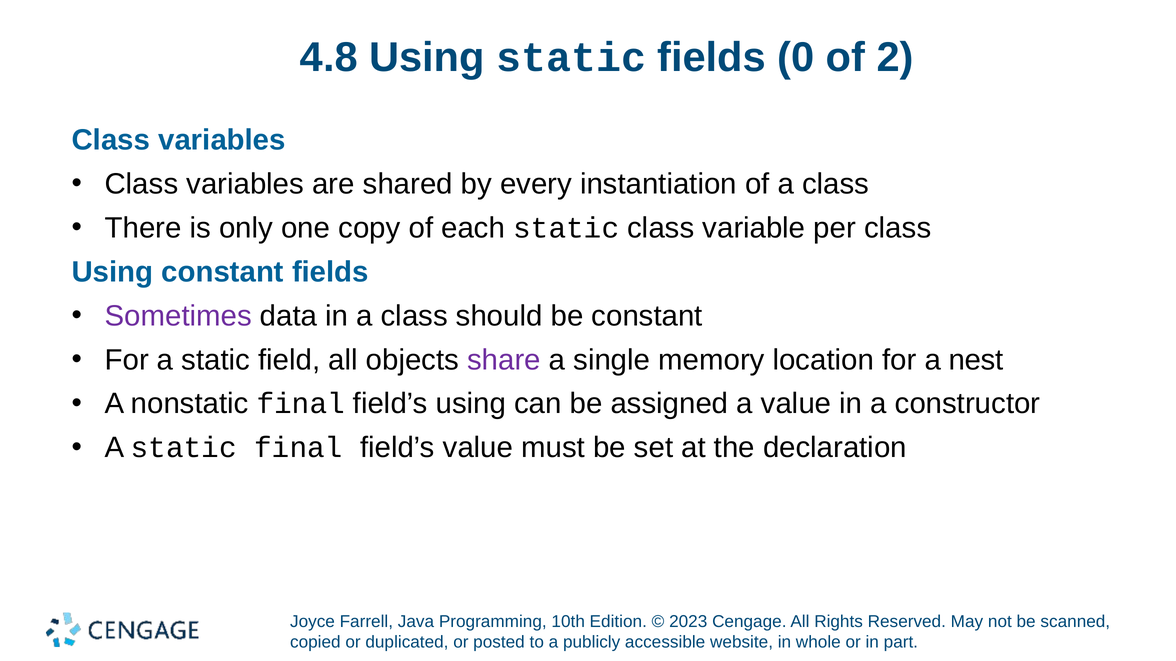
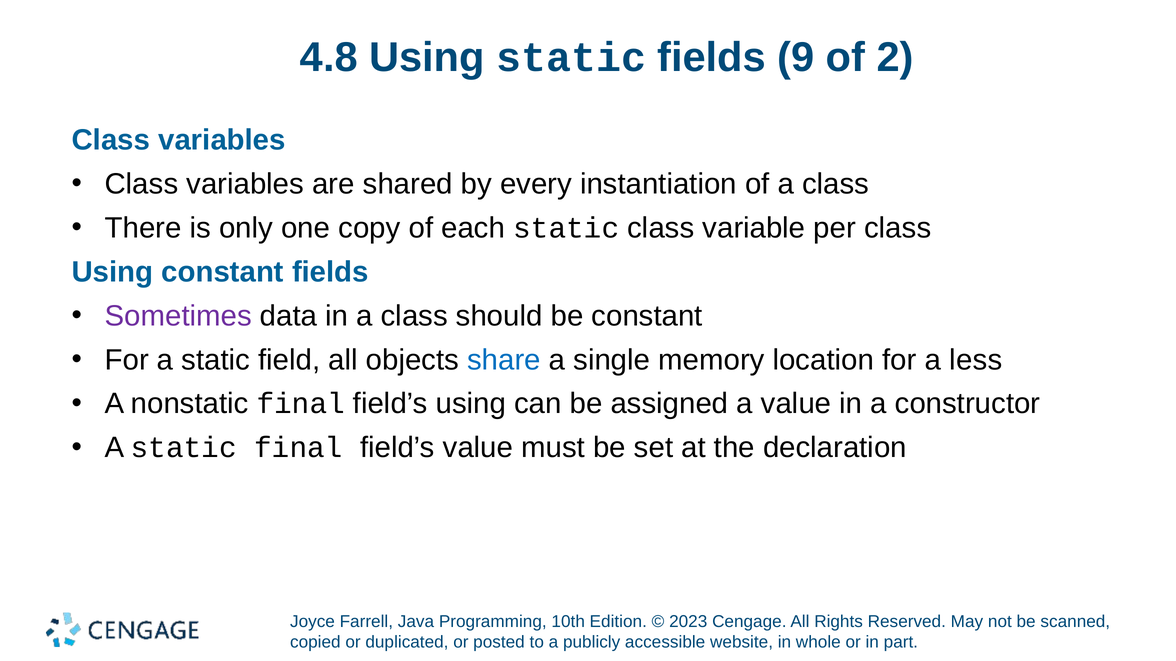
0: 0 -> 9 (796, 57)
share colour: purple -> blue (504, 360)
nest: nest -> less (976, 360)
